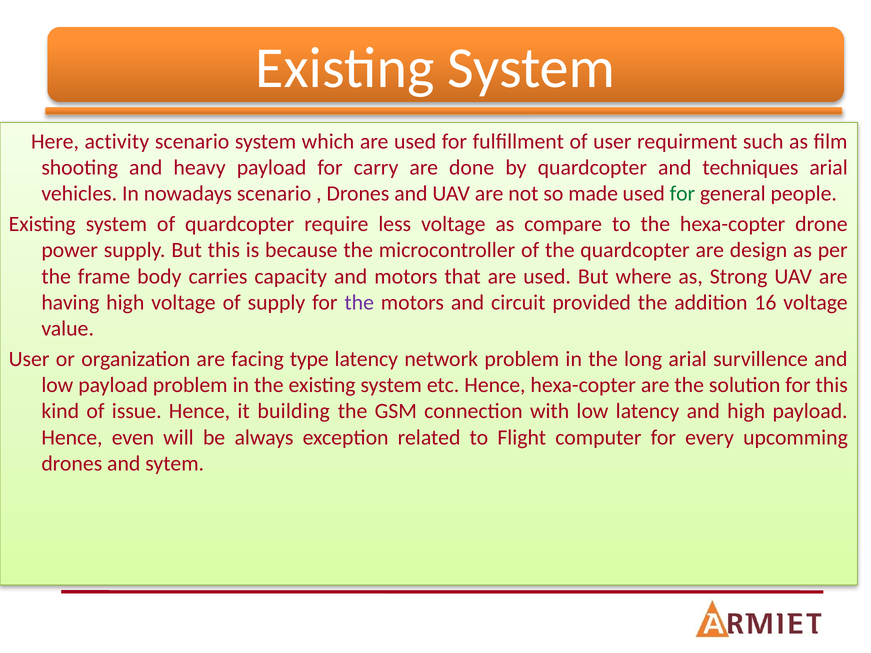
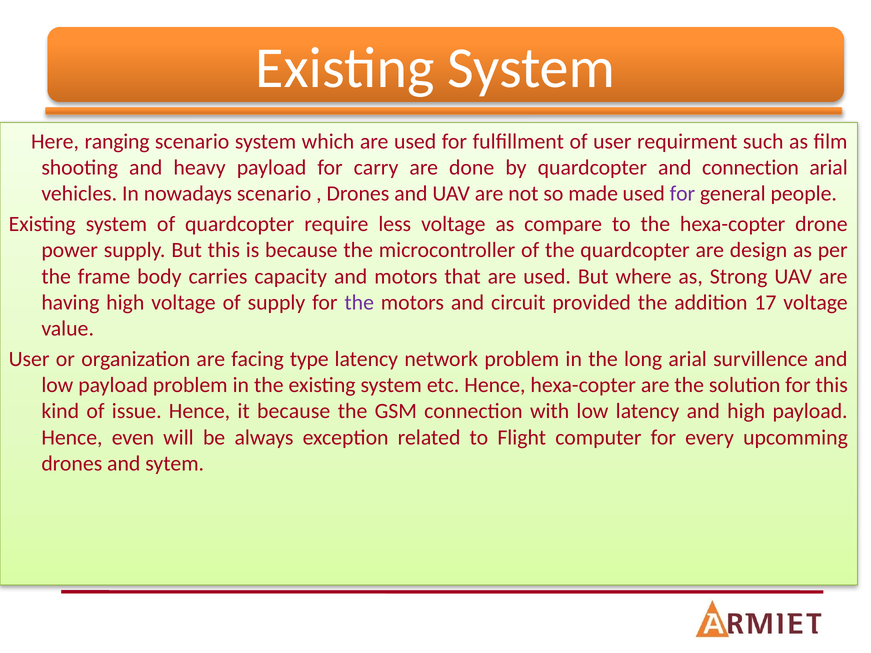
activity: activity -> ranging (117, 141)
and techniques: techniques -> connection (750, 168)
for colour: green -> purple (682, 194)
16: 16 -> 17 (765, 303)
it building: building -> because (294, 411)
